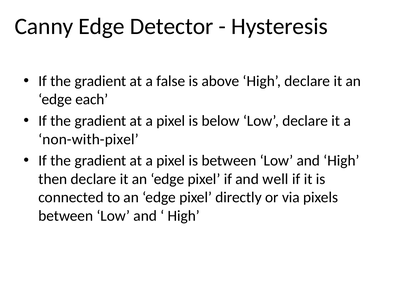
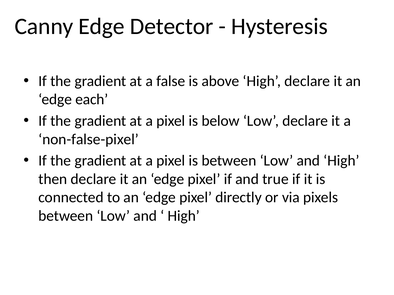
non-with-pixel: non-with-pixel -> non-false-pixel (89, 139)
well: well -> true (275, 179)
